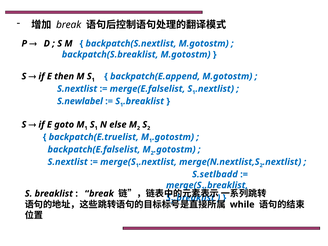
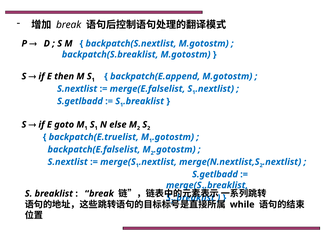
S.newlabel: S.newlabel -> S.getlbadd (80, 101)
S.setlbadd: S.setlbadd -> S.getlbadd (215, 174)
